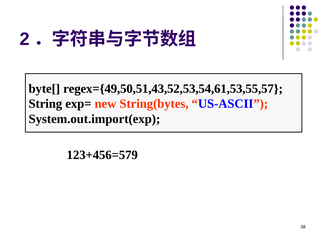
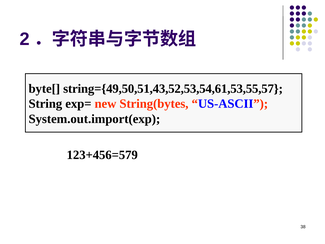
regex={49,50,51,43,52,53,54,61,53,55,57: regex={49,50,51,43,52,53,54,61,53,55,57 -> string={49,50,51,43,52,53,54,61,53,55,57 (173, 89)
